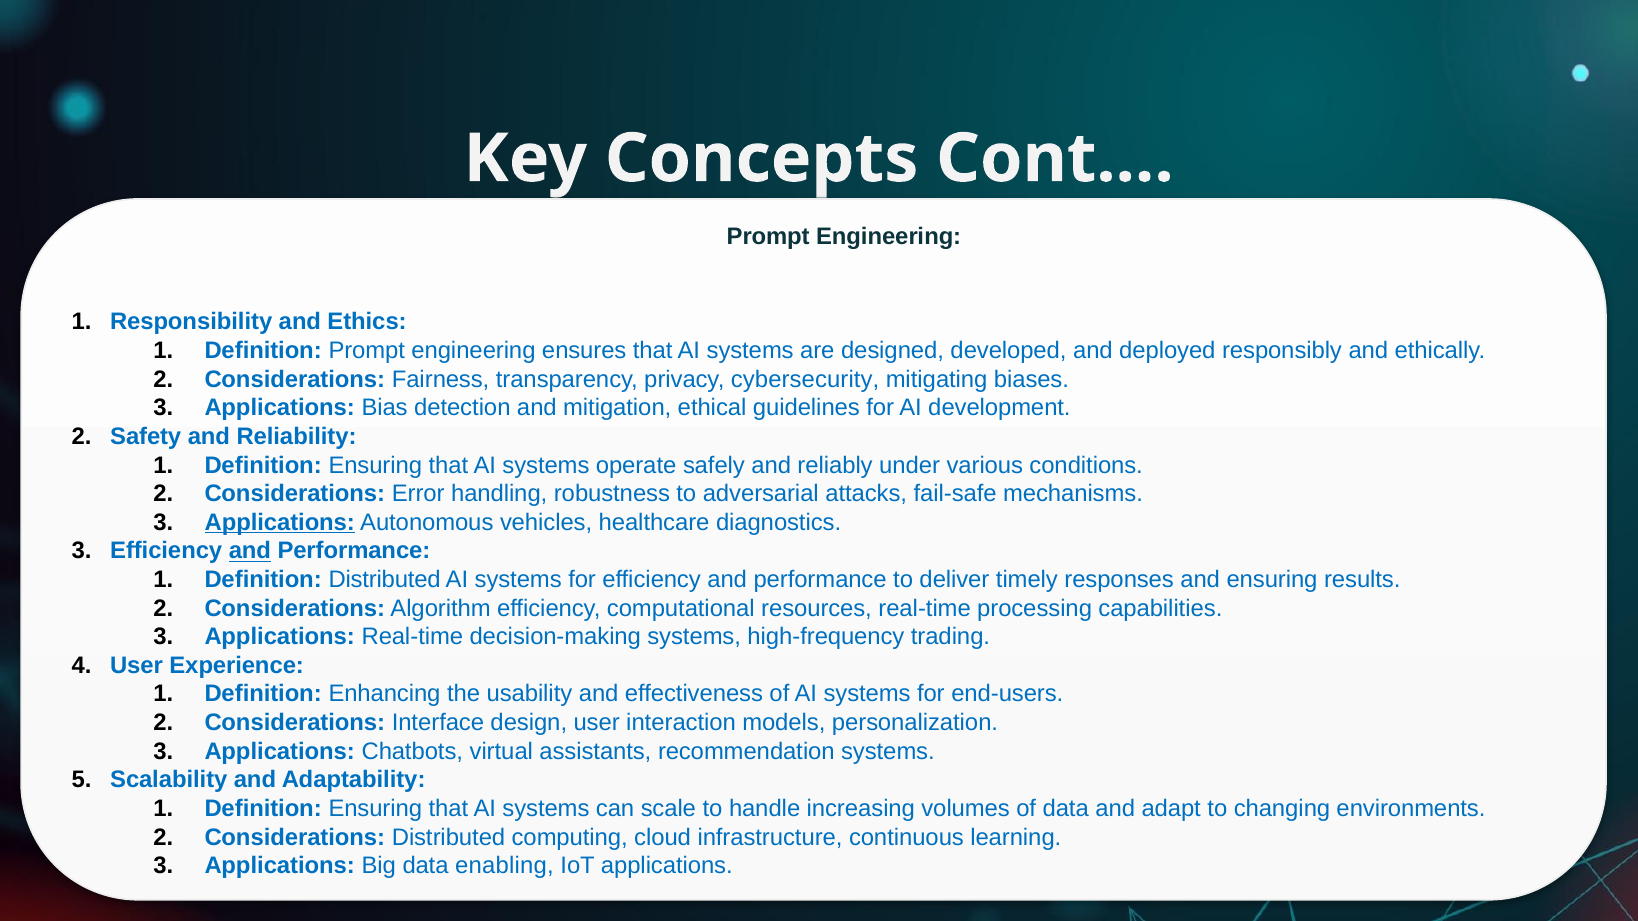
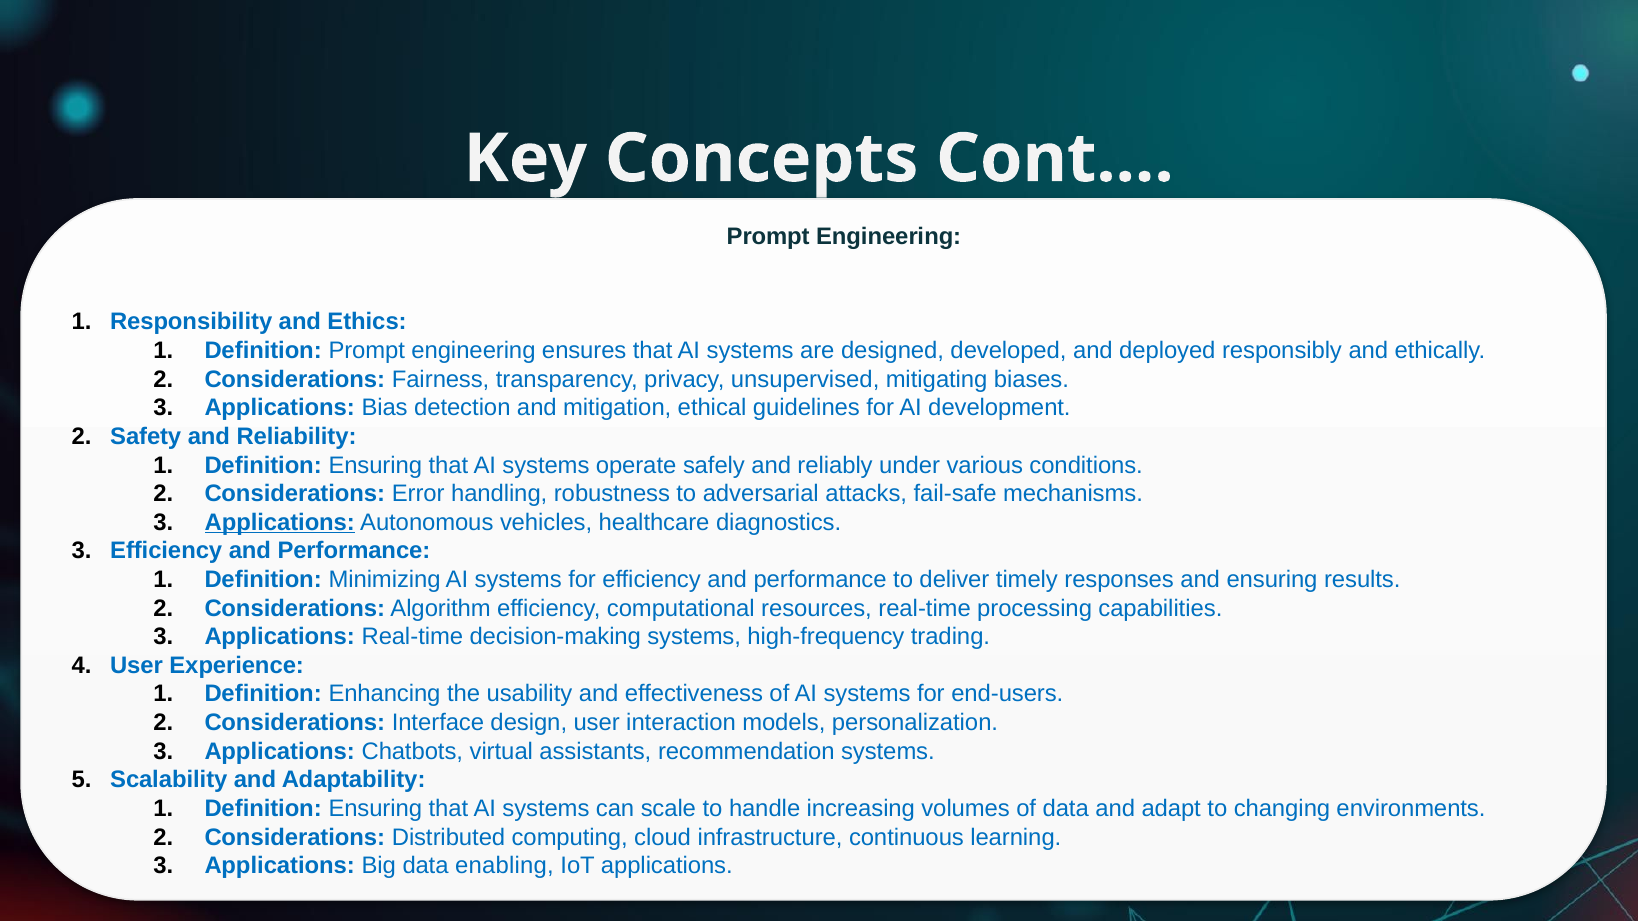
cybersecurity: cybersecurity -> unsupervised (805, 379)
and underline: present -> none (250, 551)
Definition Distributed: Distributed -> Minimizing (385, 580)
